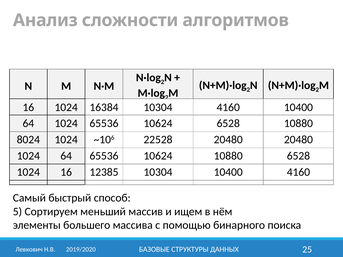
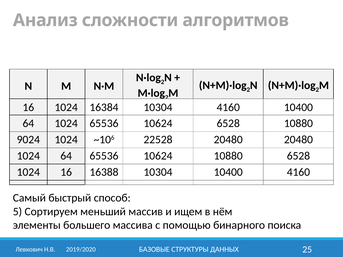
8024: 8024 -> 9024 (28, 140)
12385: 12385 -> 16388 (104, 172)
